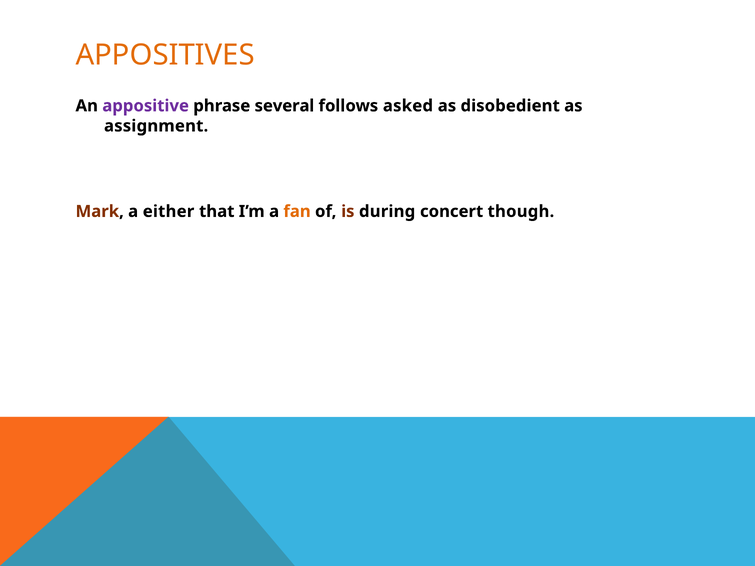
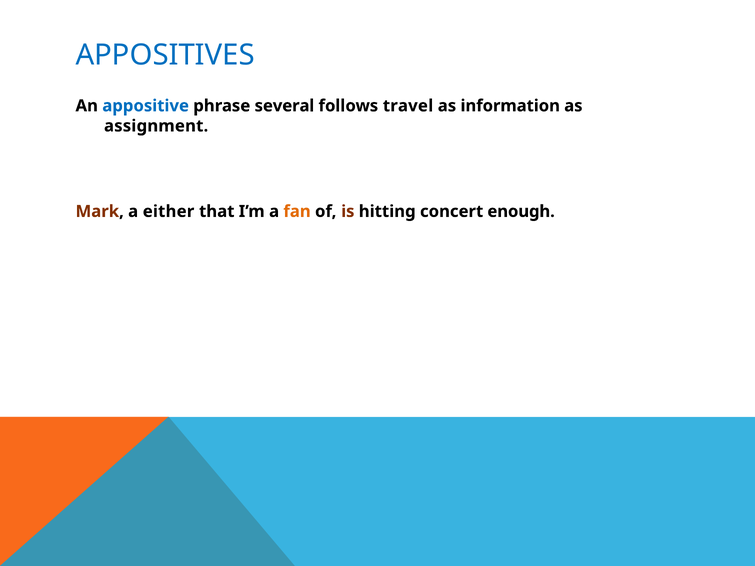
APPOSITIVES colour: orange -> blue (165, 55)
appositive colour: purple -> blue (146, 106)
asked: asked -> travel (408, 106)
disobedient: disobedient -> information (510, 106)
during: during -> hitting (387, 212)
though: though -> enough (521, 212)
